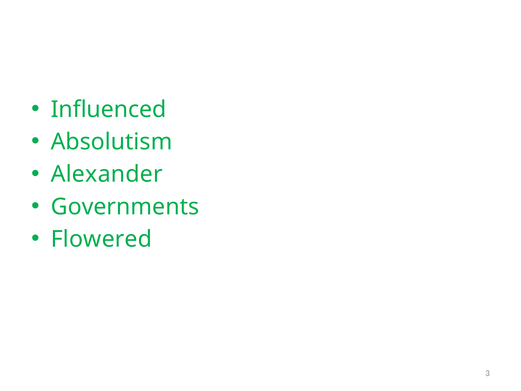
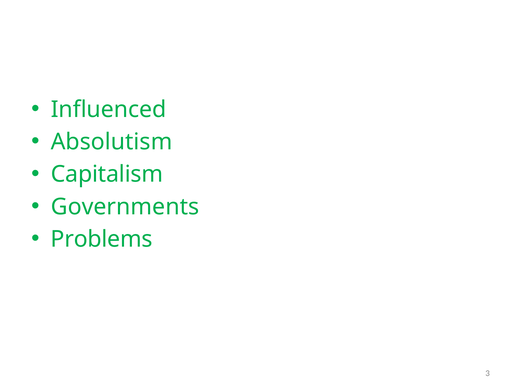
Alexander: Alexander -> Capitalism (107, 174)
Flowered: Flowered -> Problems (102, 239)
